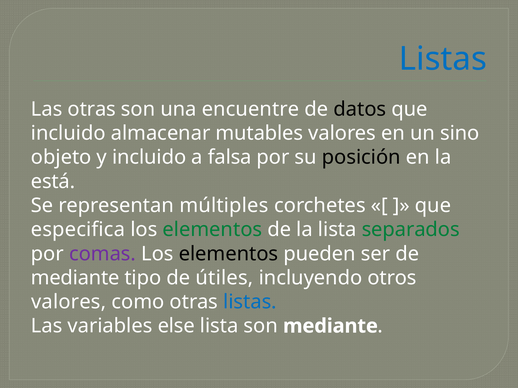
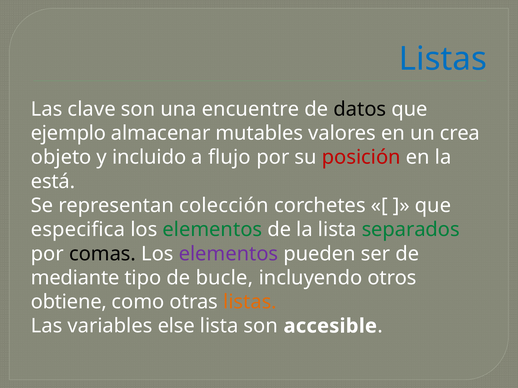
Las otras: otras -> clave (92, 109)
incluido: incluido -> ejemplo (68, 133)
sino: sino -> crea (460, 133)
falsa: falsa -> flujo (229, 158)
posición colour: black -> red (361, 158)
múltiples: múltiples -> colección (224, 206)
comas colour: purple -> black (103, 254)
elementos colour: black -> purple (228, 254)
útiles: útiles -> bucle (224, 278)
valores: valores -> obtiene (69, 302)
listas colour: blue -> orange (250, 302)
son mediante: mediante -> accesible (330, 326)
